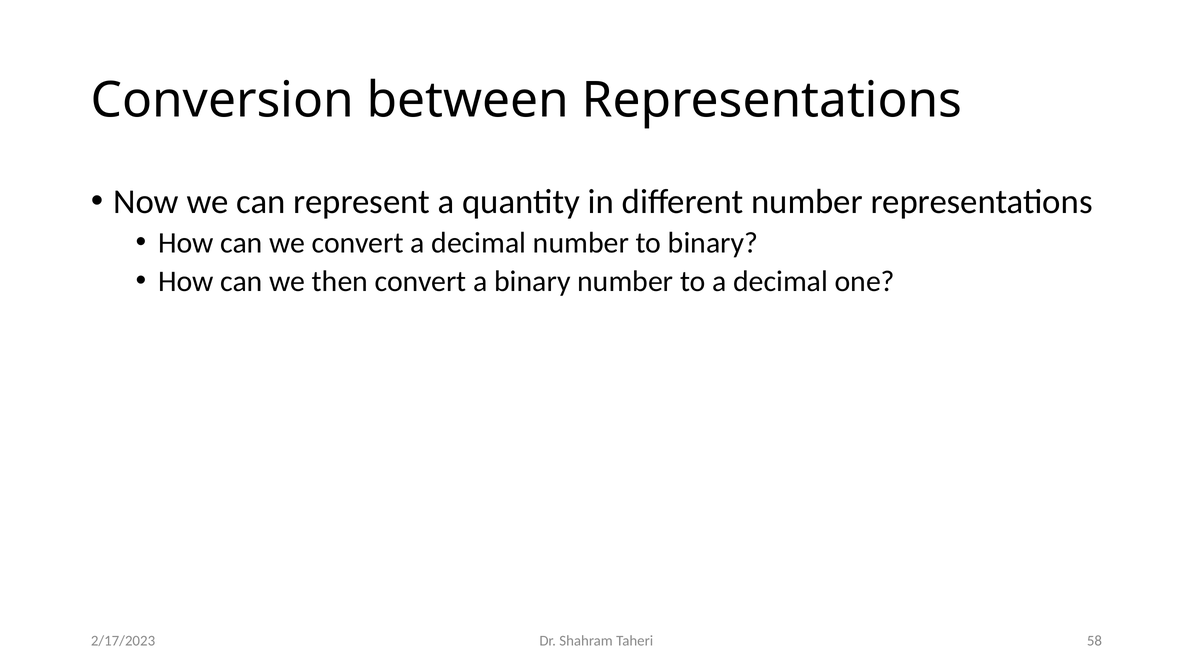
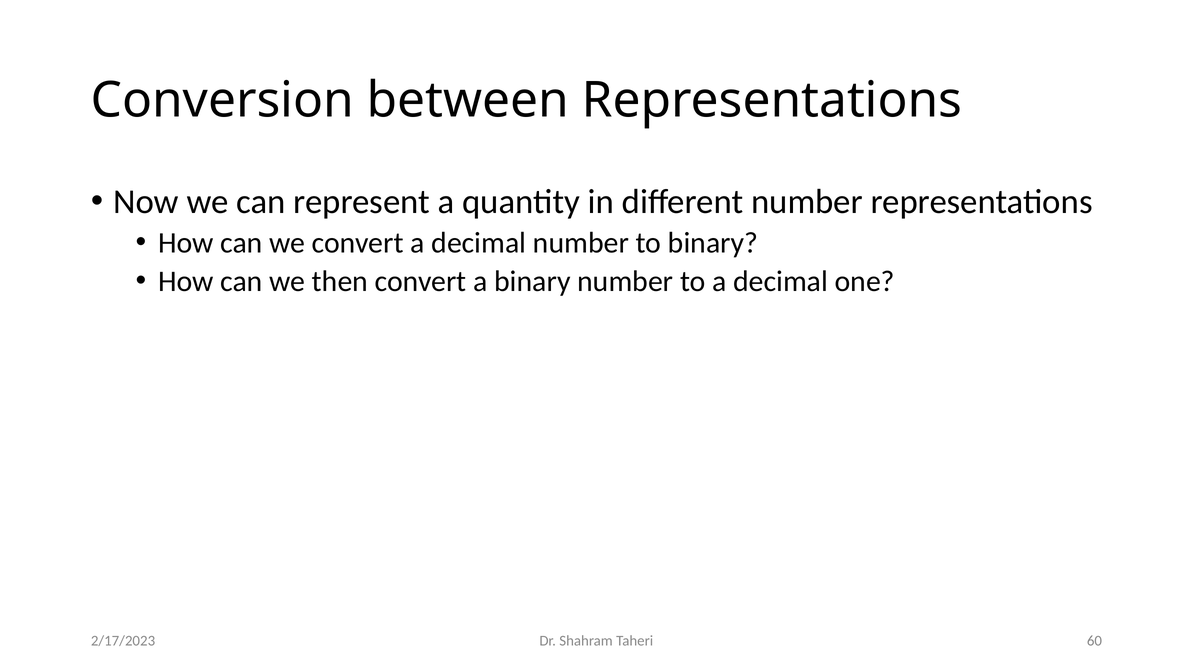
58: 58 -> 60 (1094, 641)
